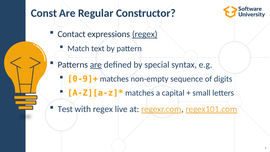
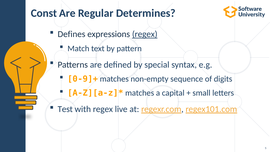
Constructor: Constructor -> Determines (146, 13)
Contact: Contact -> Defines (72, 34)
are underline: present -> none (96, 65)
